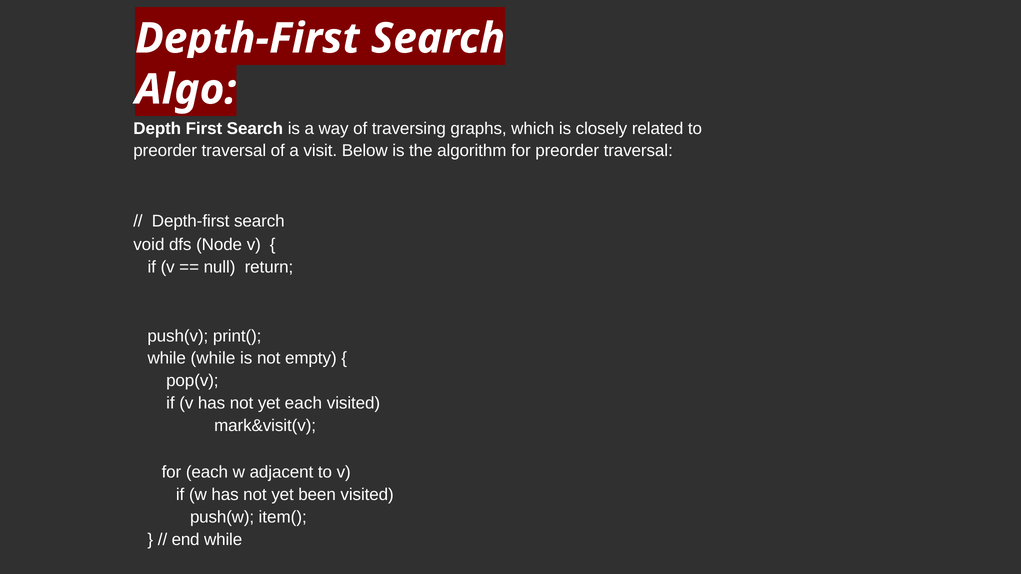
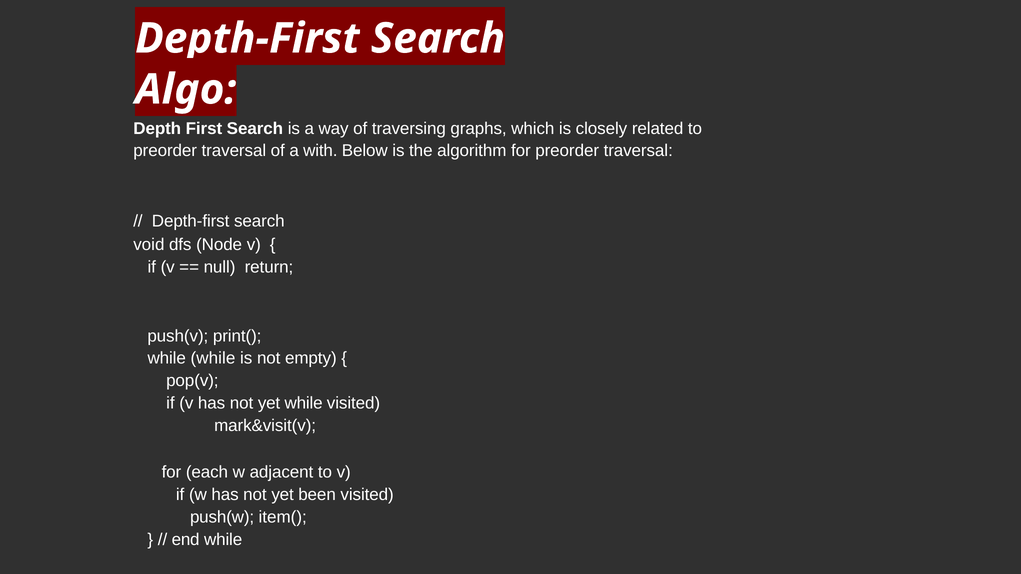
visit: visit -> with (320, 151)
yet each: each -> while (304, 404)
